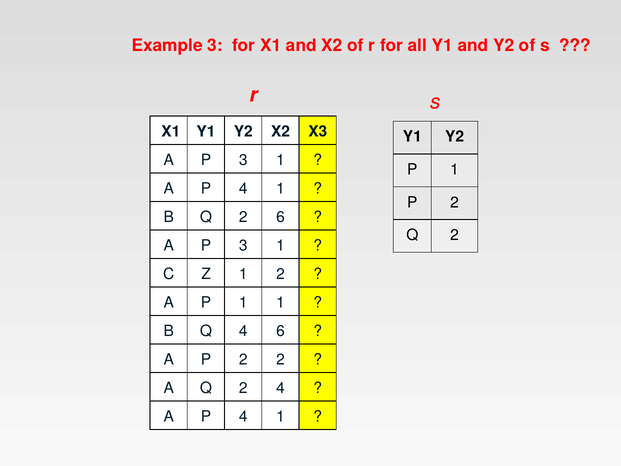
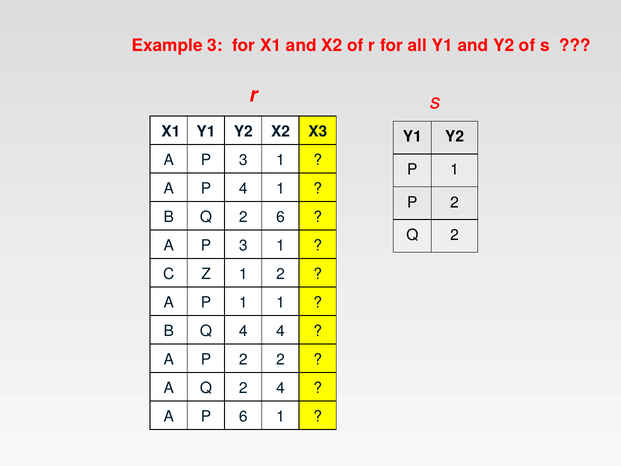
4 6: 6 -> 4 (281, 331)
4: 4 -> 6 (243, 416)
